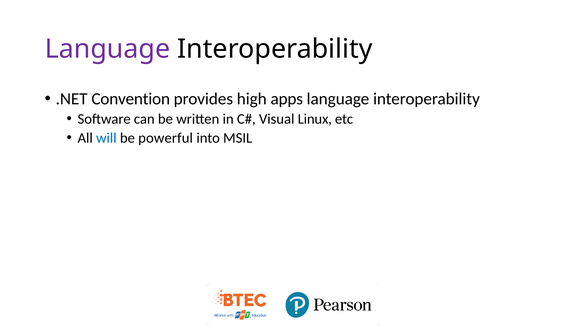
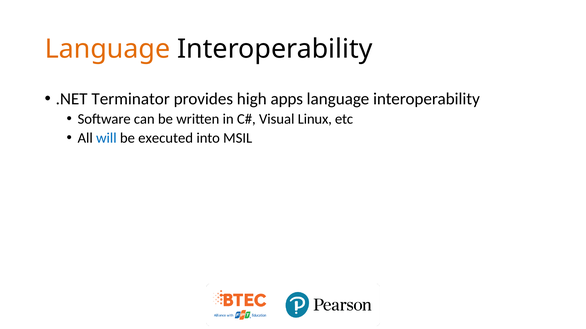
Language colour: purple -> orange (107, 49)
Convention: Convention -> Terminator (131, 99)
powerful: powerful -> executed (166, 138)
